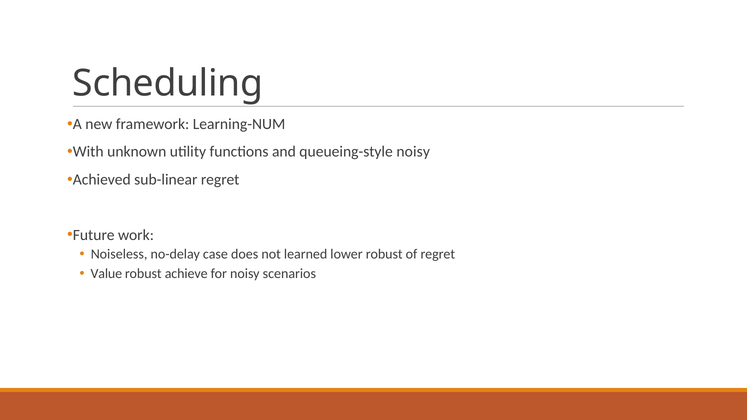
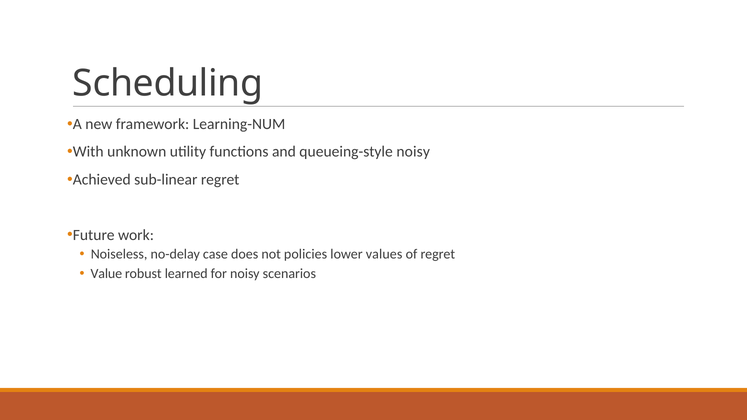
learned: learned -> policies (306, 254)
lower robust: robust -> values (384, 254)
achieve: achieve -> learned (186, 274)
